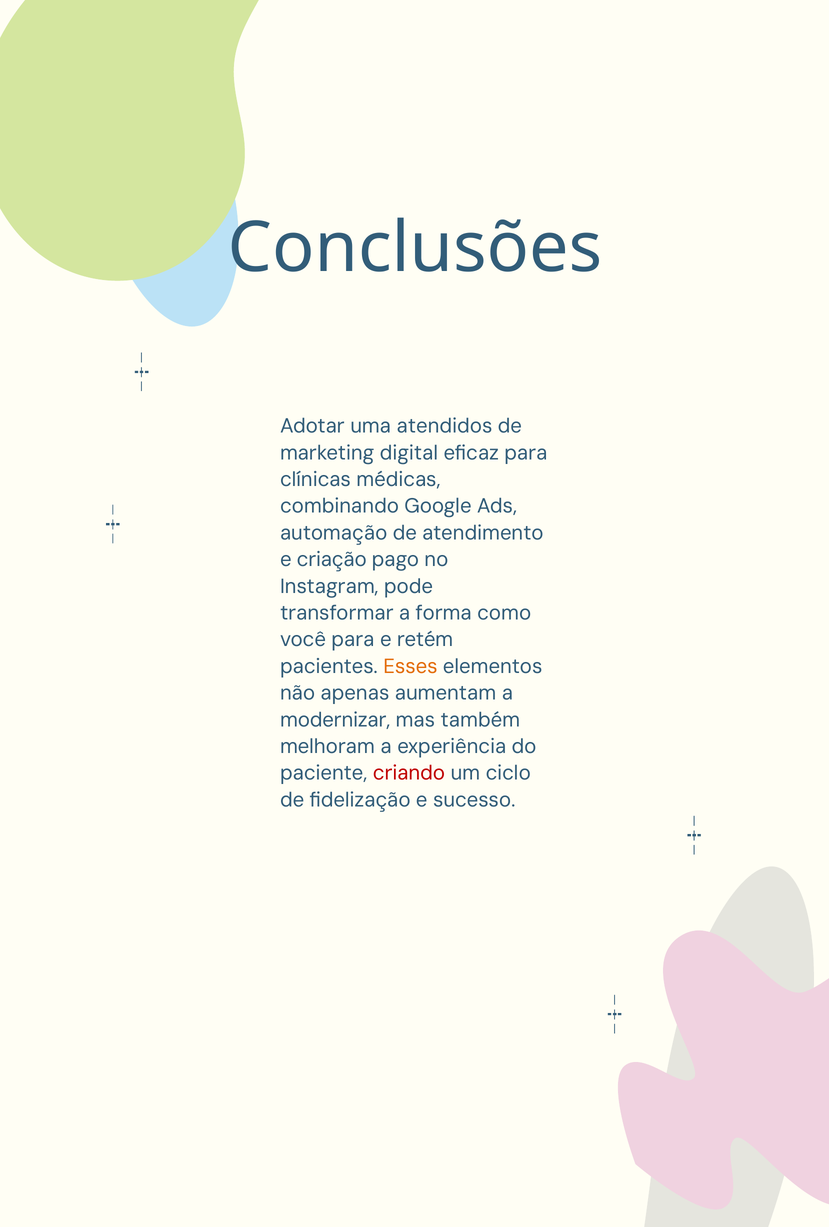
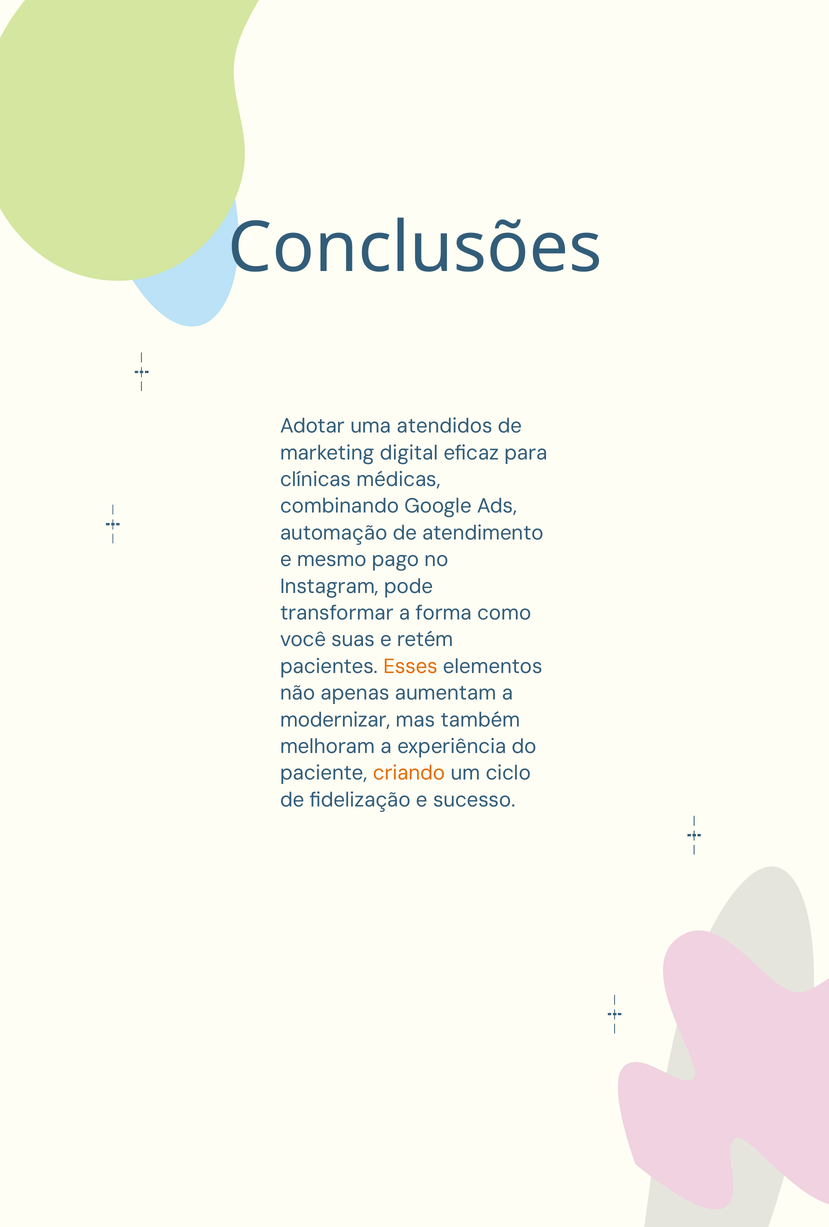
criação: criação -> mesmo (332, 559)
você para: para -> suas (353, 640)
criando colour: red -> orange (409, 773)
